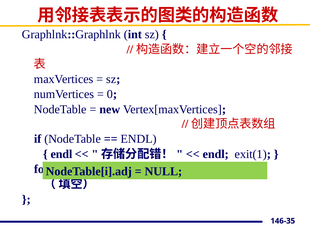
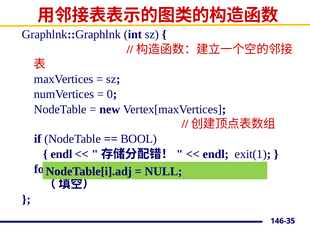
ENDL: ENDL -> BOOL (139, 139)
